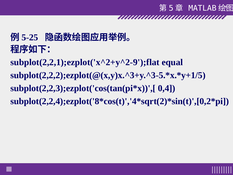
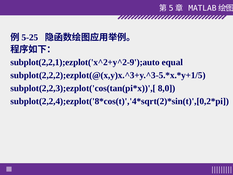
subplot(2,2,1);ezplot('x^2+y^2-9');flat: subplot(2,2,1);ezplot('x^2+y^2-9');flat -> subplot(2,2,1);ezplot('x^2+y^2-9');auto (85, 62)
0,4: 0,4 -> 8,0 (167, 88)
